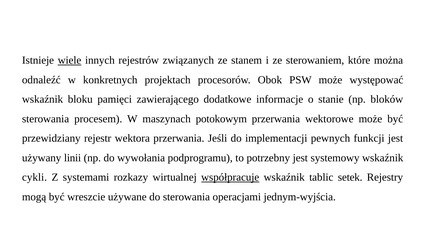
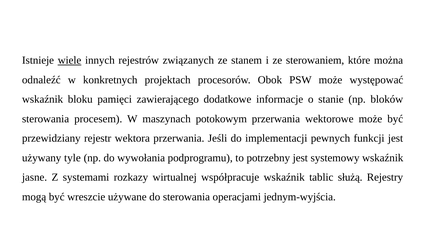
linii: linii -> tyle (72, 158)
cykli: cykli -> jasne (35, 178)
współpracuje underline: present -> none (230, 178)
setek: setek -> służą (350, 178)
